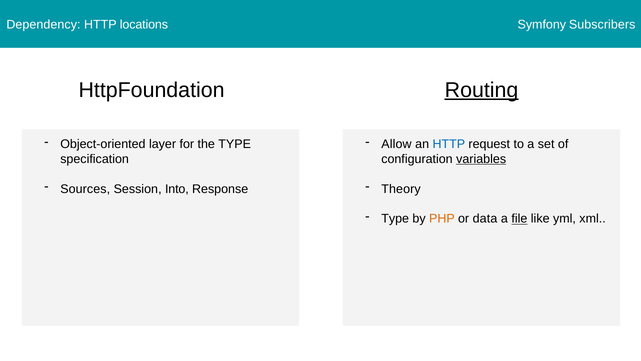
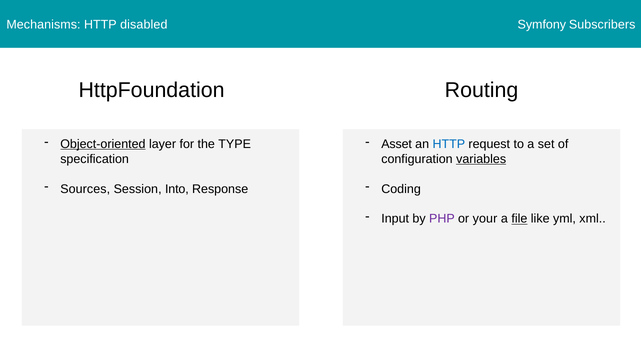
Dependency: Dependency -> Mechanisms (43, 25)
locations: locations -> disabled (144, 25)
Routing underline: present -> none (482, 90)
Object-oriented underline: none -> present (103, 144)
Allow: Allow -> Asset (397, 144)
Theory: Theory -> Coding (401, 189)
Type: Type -> Input (395, 219)
PHP colour: orange -> purple (442, 219)
data: data -> your (485, 219)
